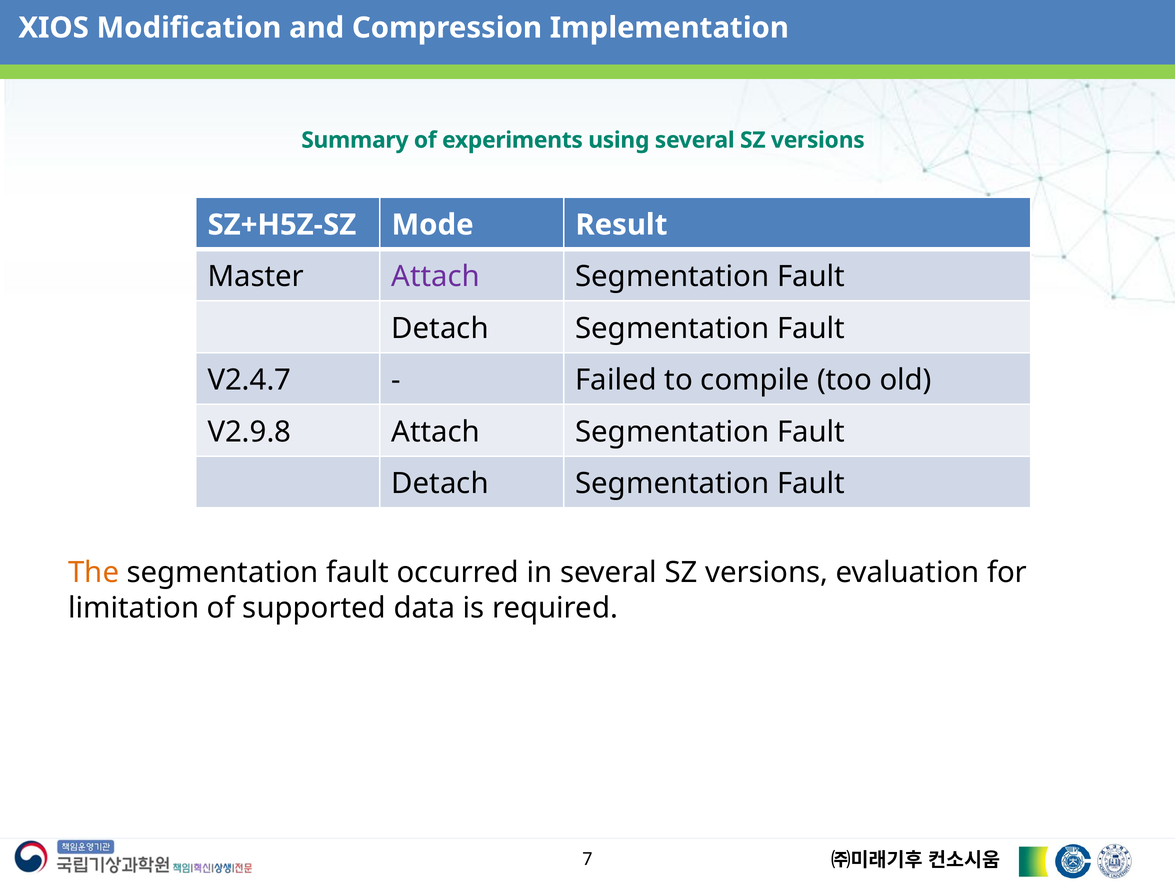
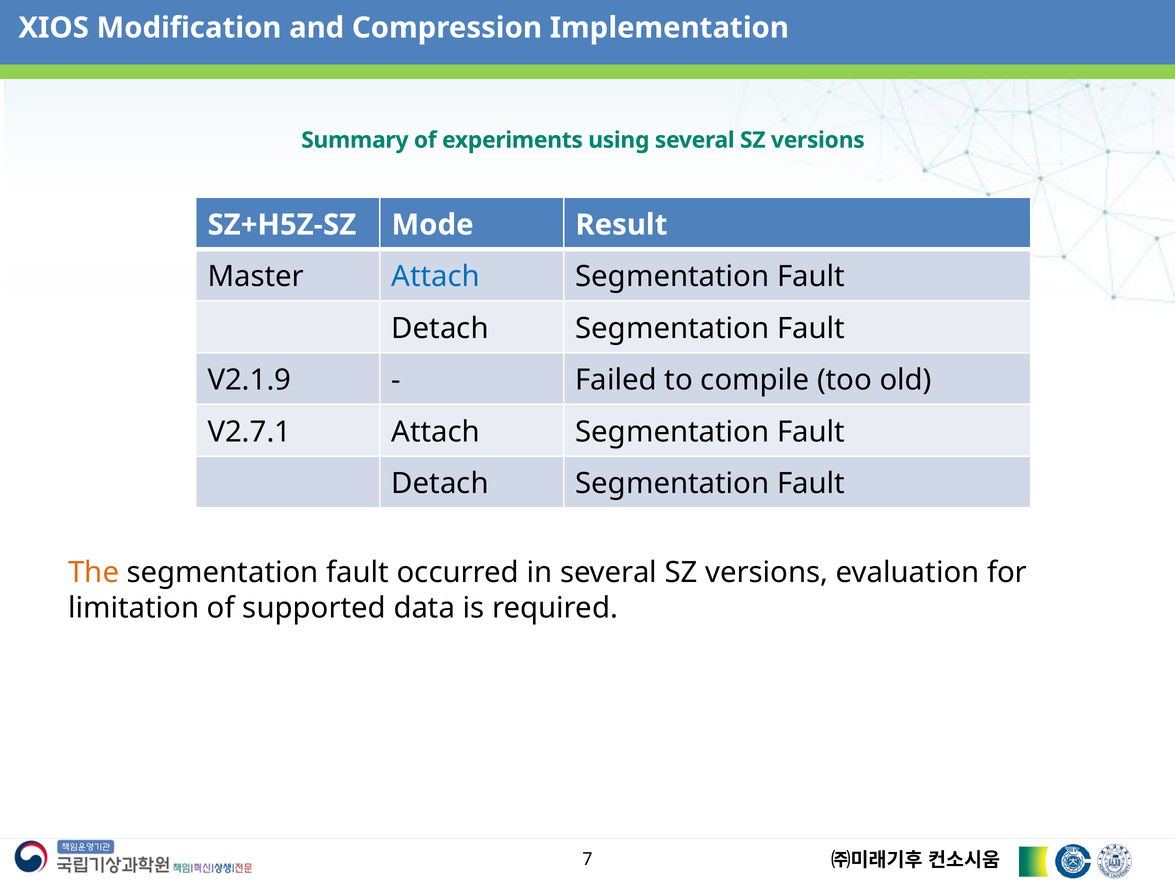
Attach colour: purple -> blue (436, 277)
V2.4.7: V2.4.7 -> V2.1.9 (249, 380)
V2.9.8: V2.9.8 -> V2.7.1 (249, 432)
